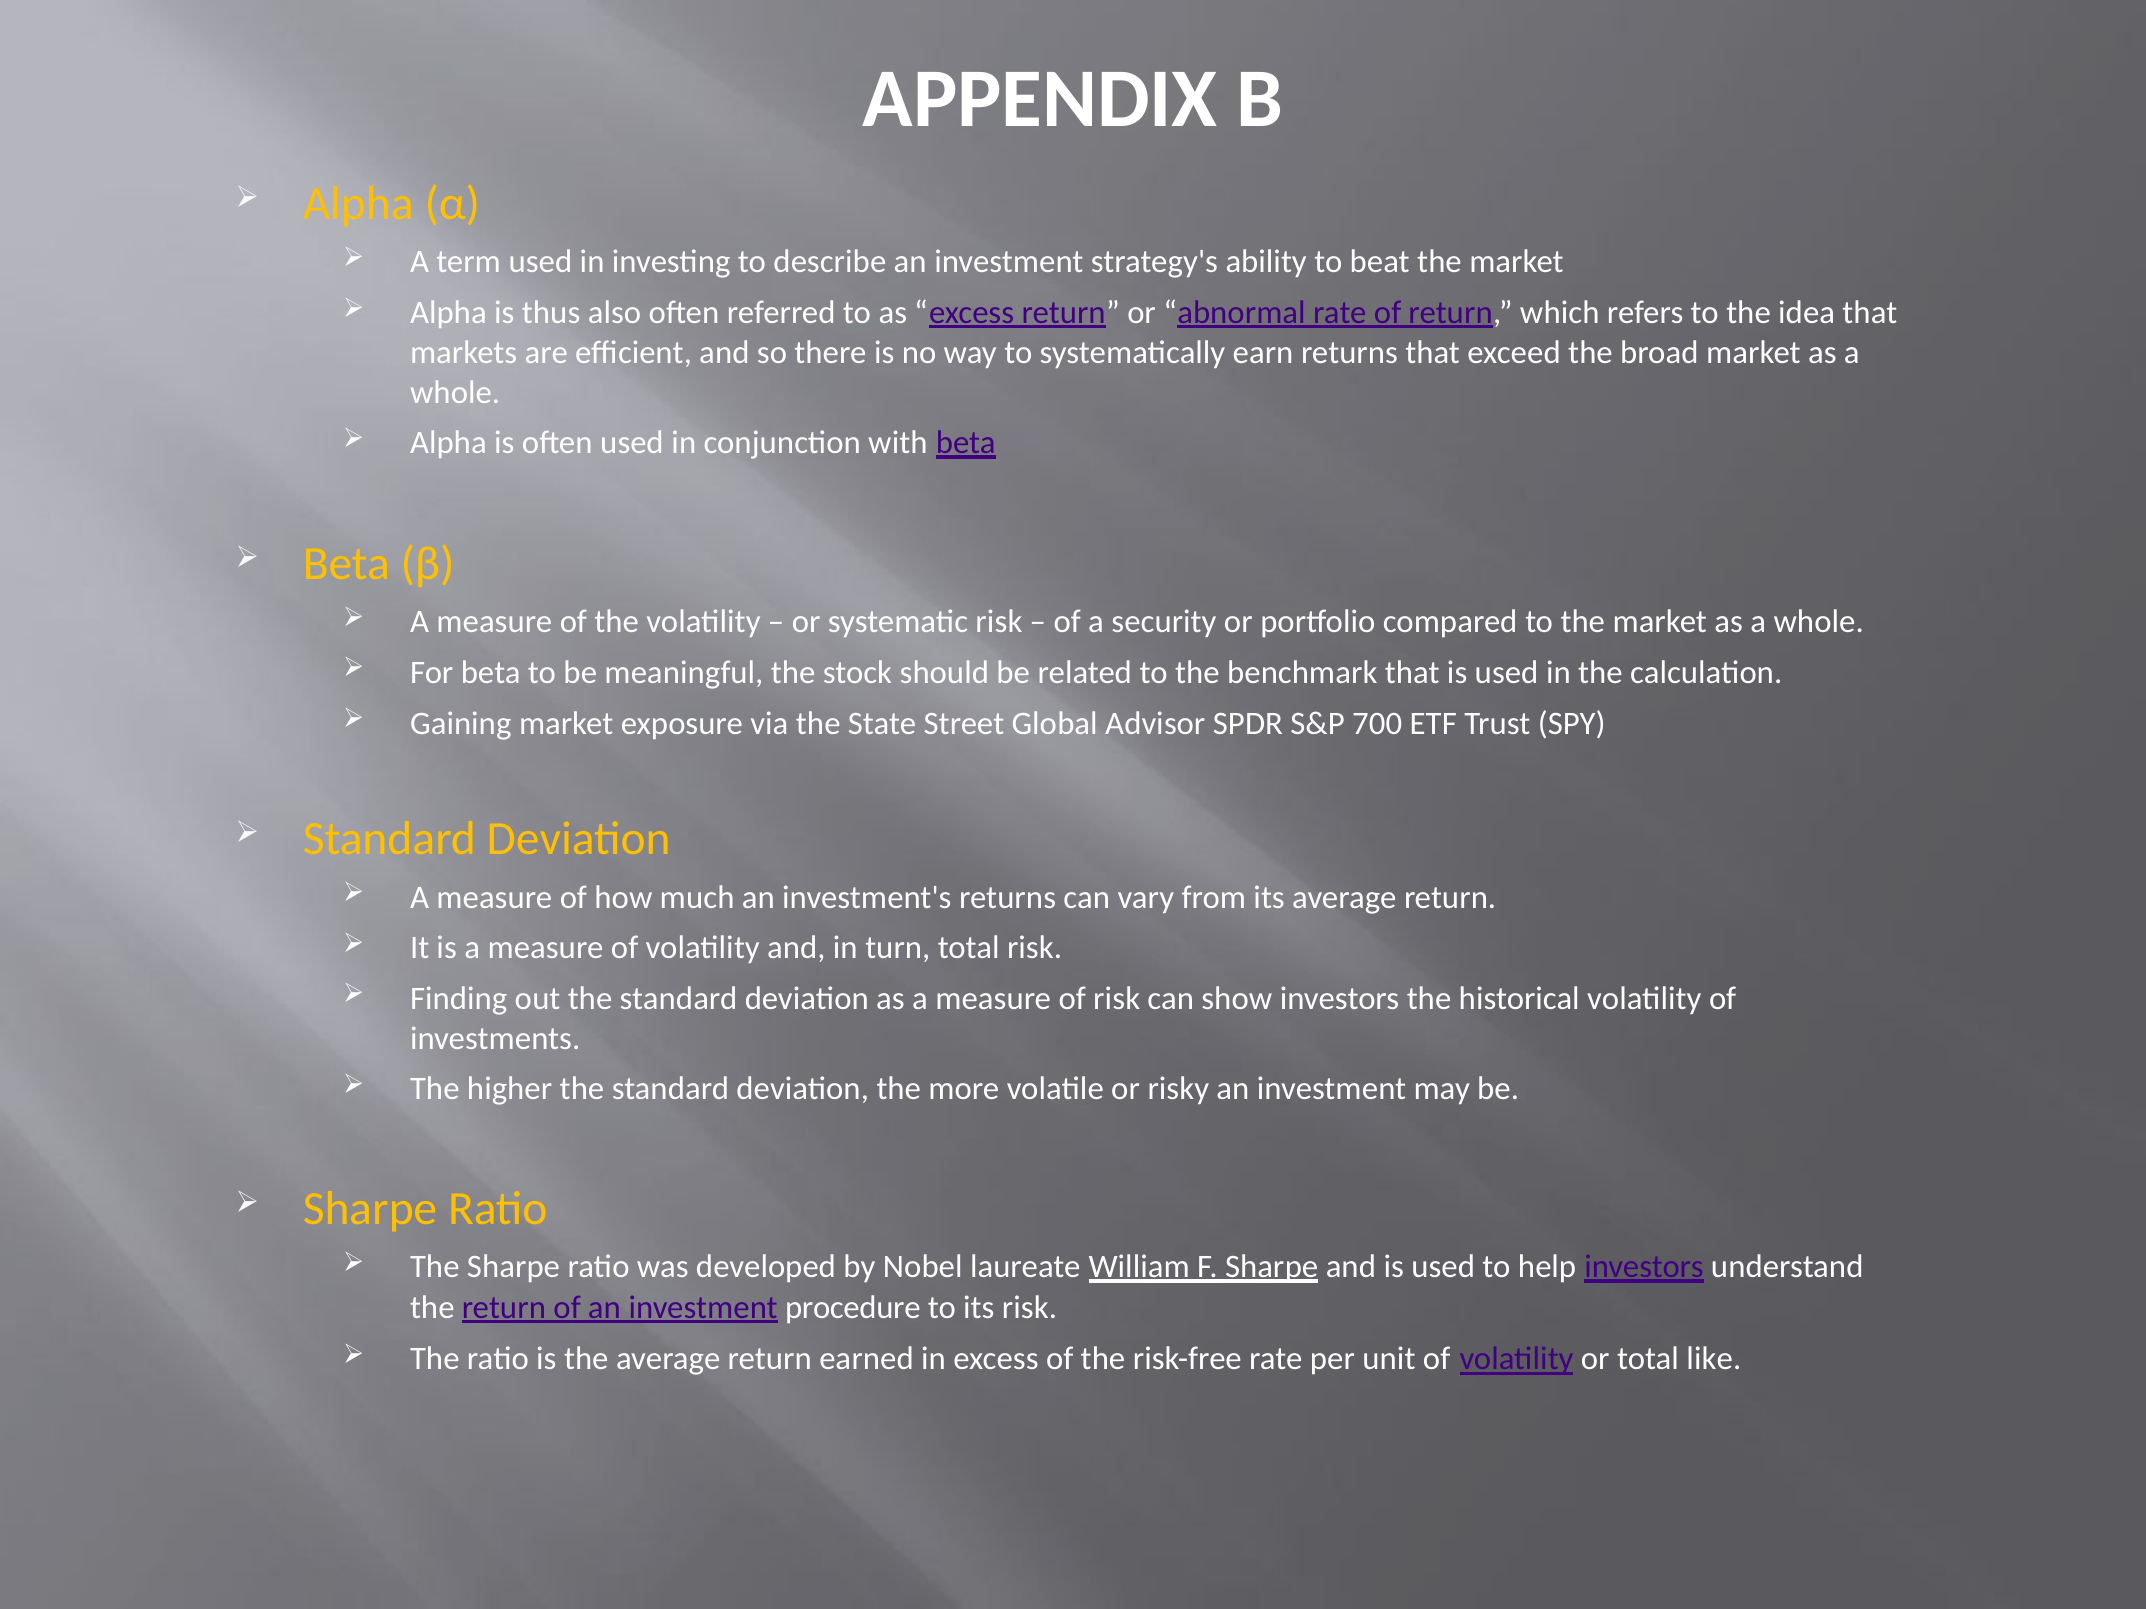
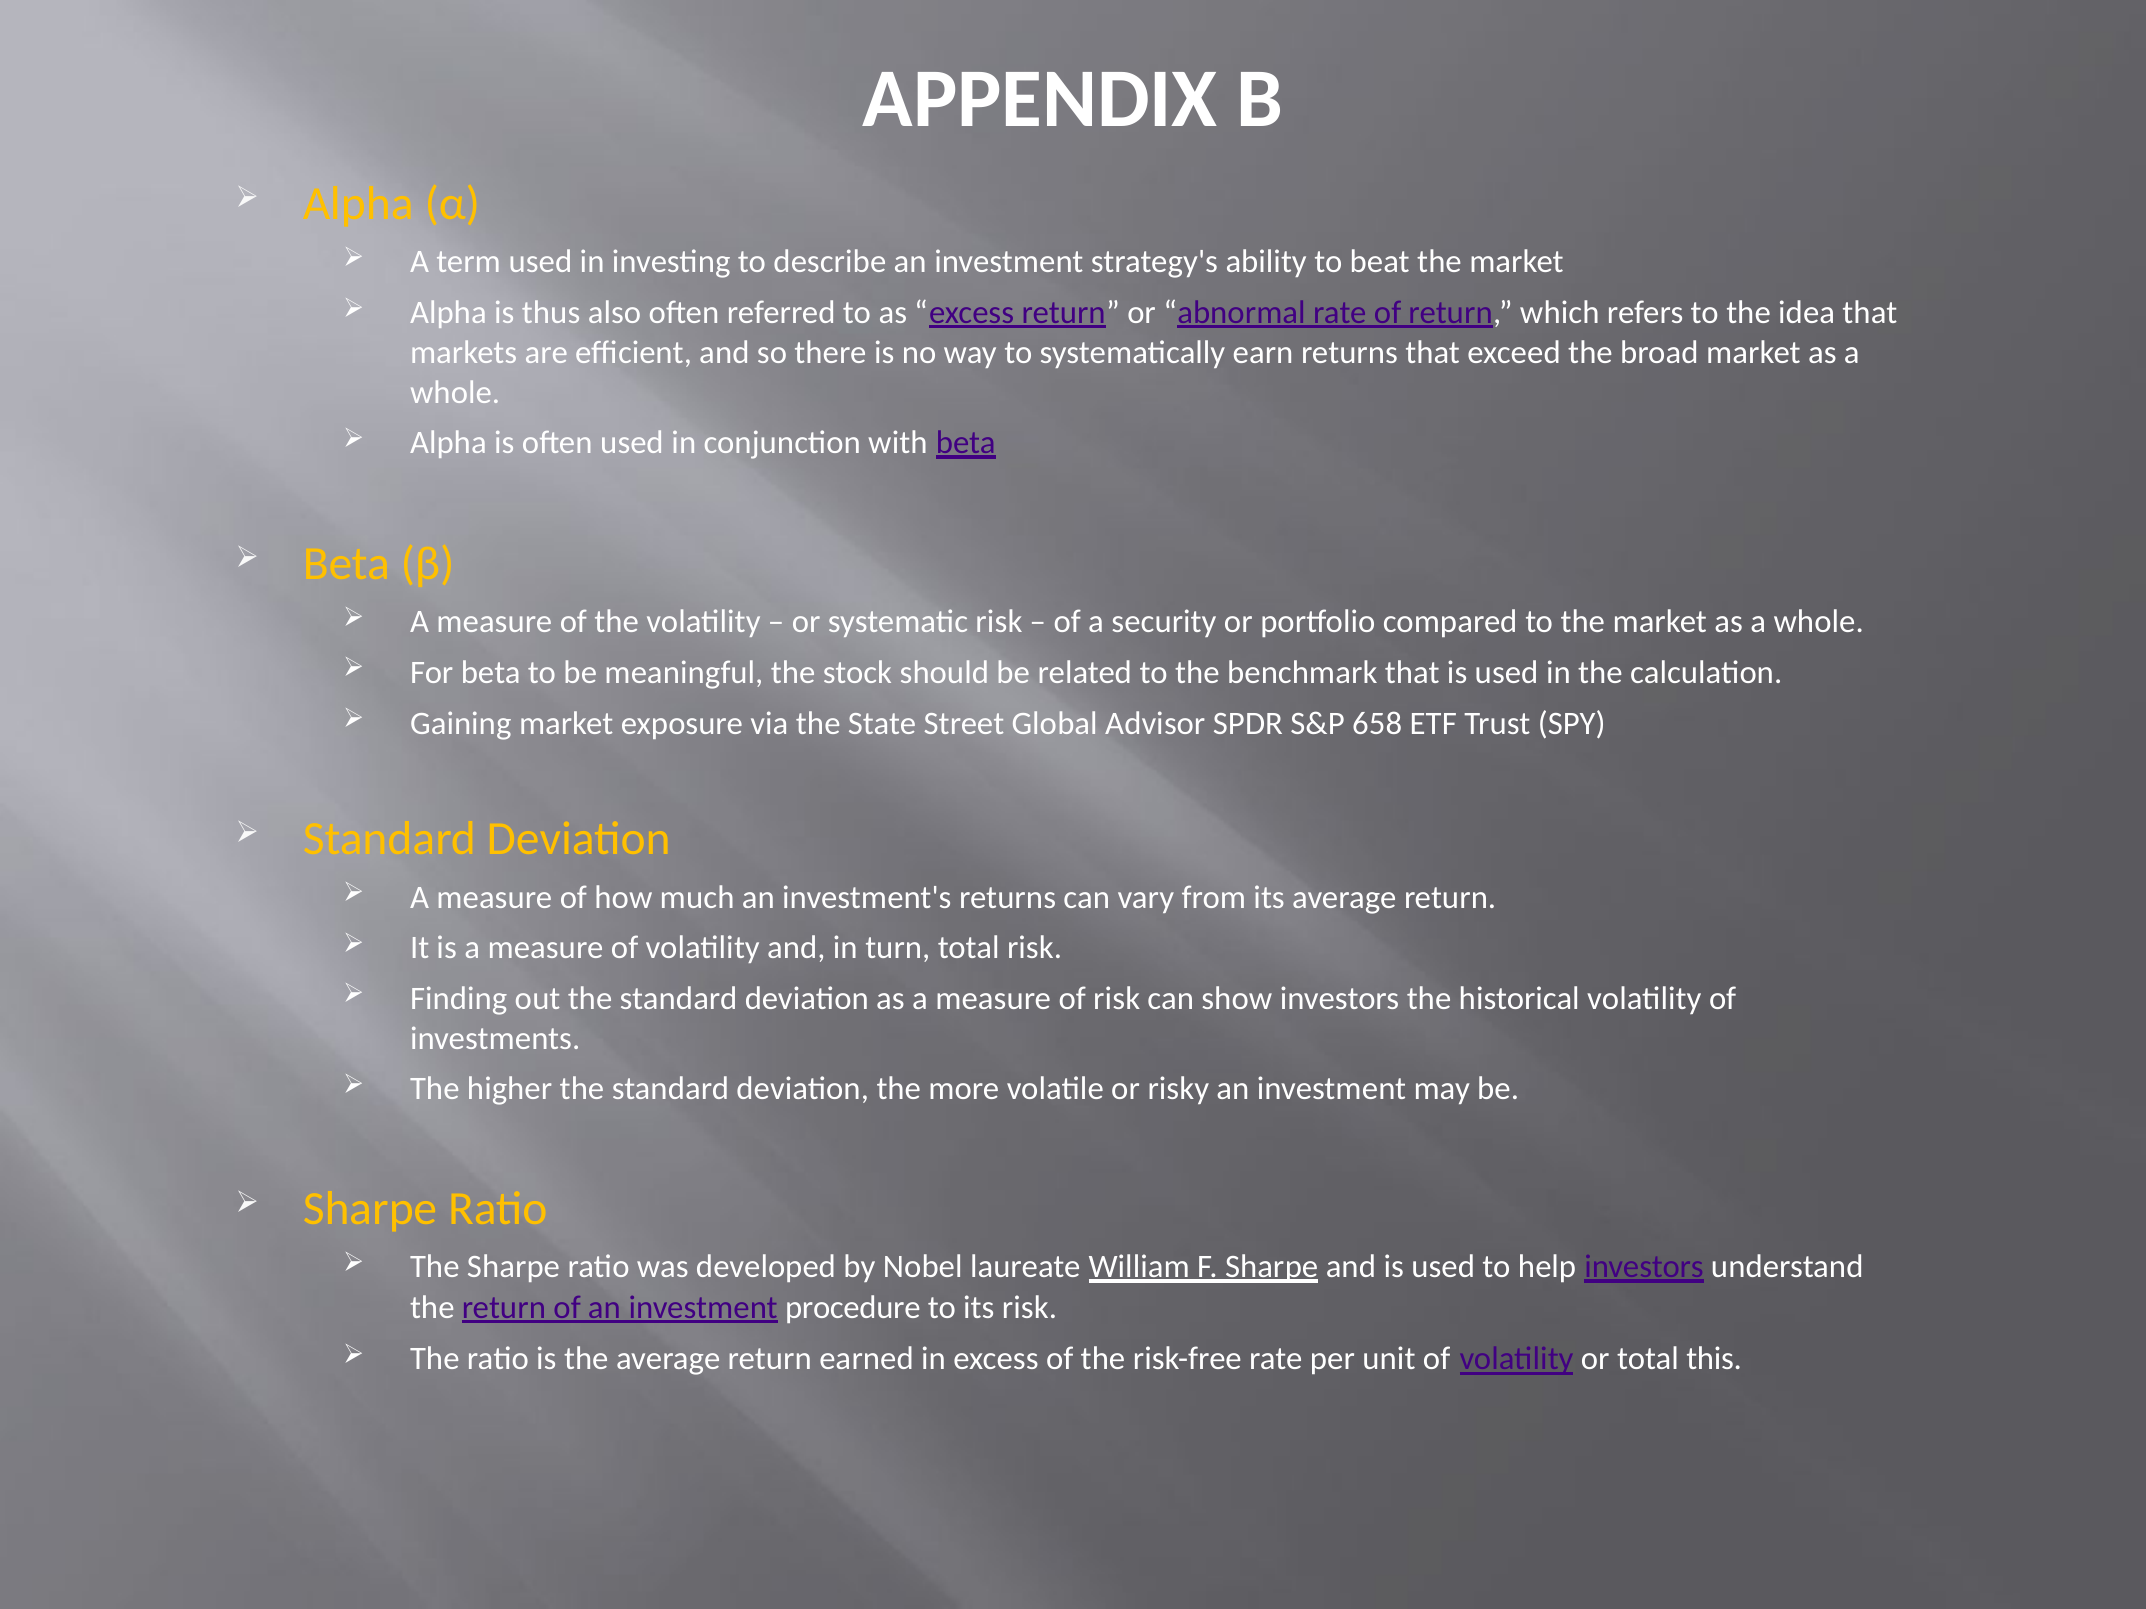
700: 700 -> 658 (1377, 724)
like: like -> this (1714, 1359)
